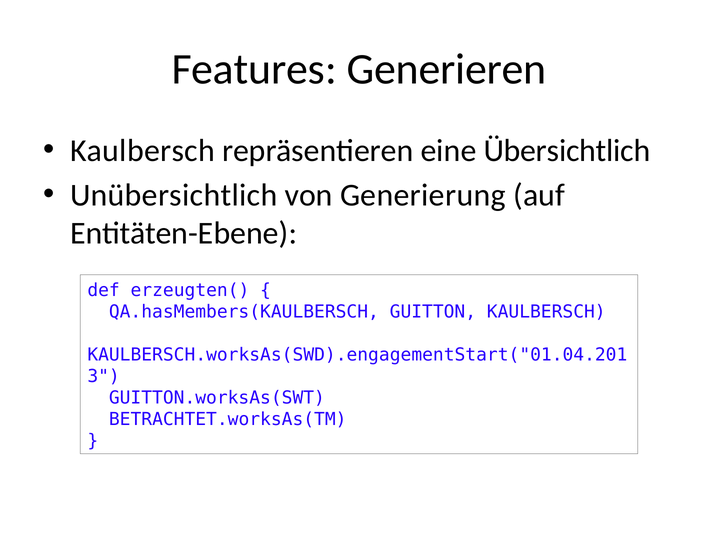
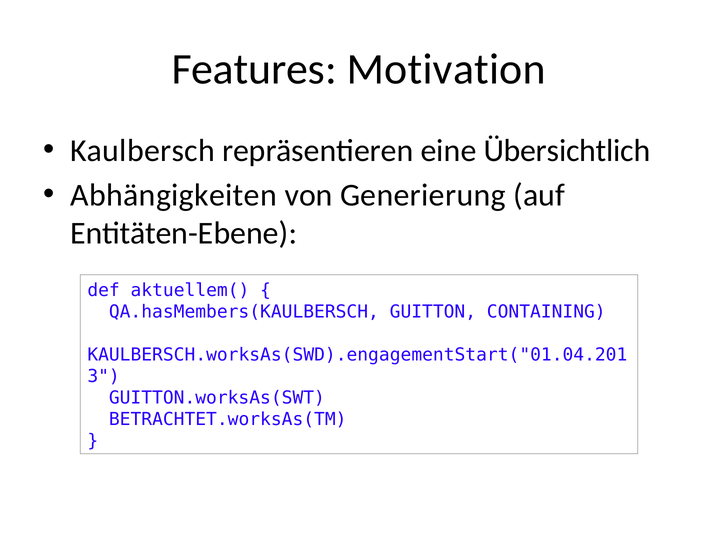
Generieren: Generieren -> Motivation (446, 70)
Unübersichtlich: Unübersichtlich -> Abhängigkeiten (174, 195)
erzeugten(: erzeugten( -> aktuellem( (190, 290)
GUITTON KAULBERSCH: KAULBERSCH -> CONTAINING (546, 312)
